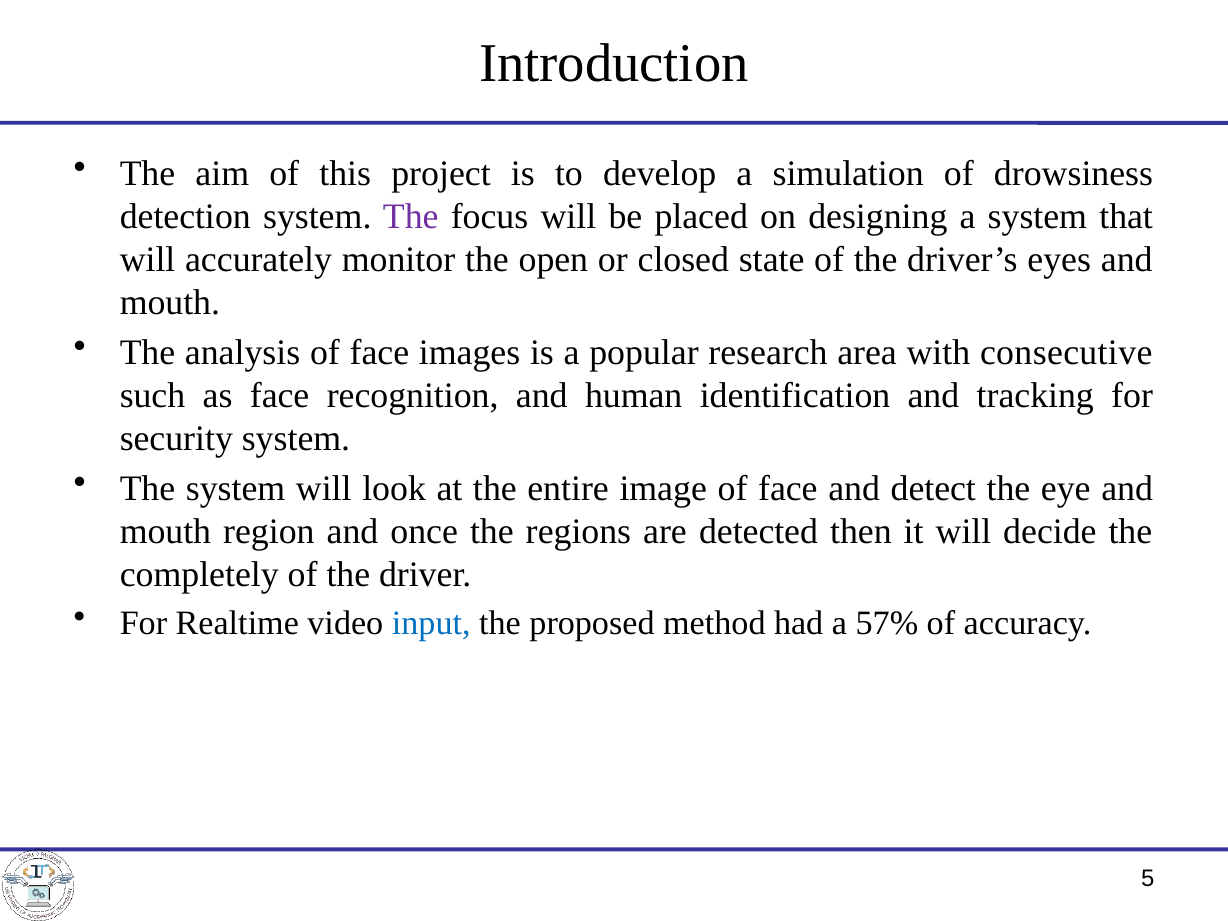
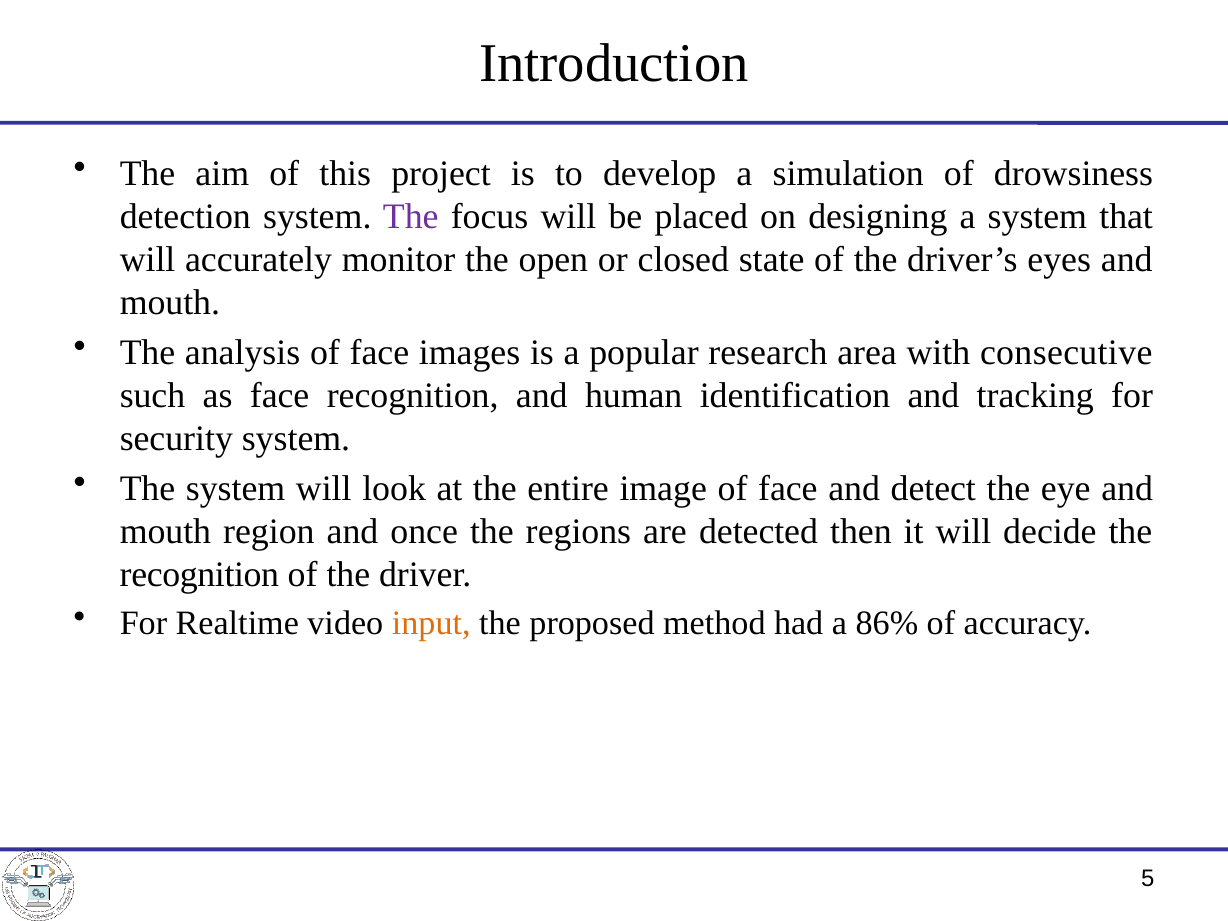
completely: completely -> recognition (199, 575)
input colour: blue -> orange (431, 623)
57%: 57% -> 86% (887, 623)
